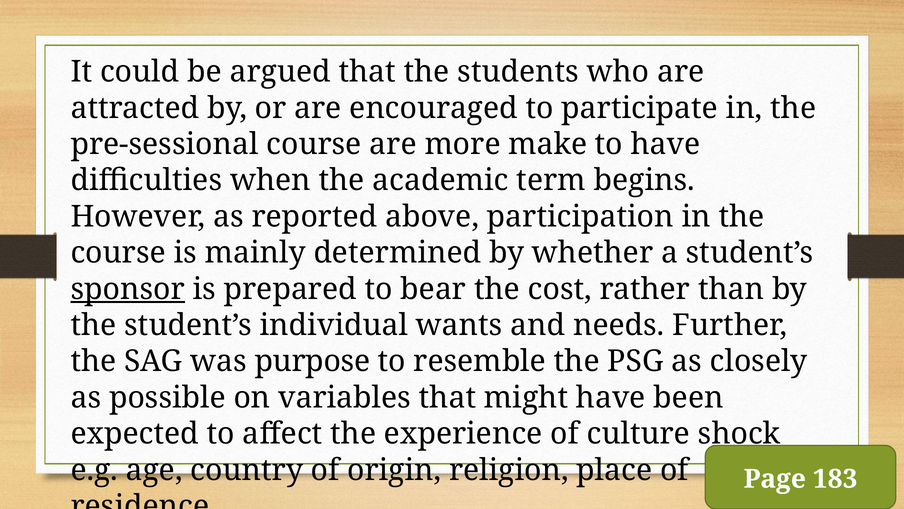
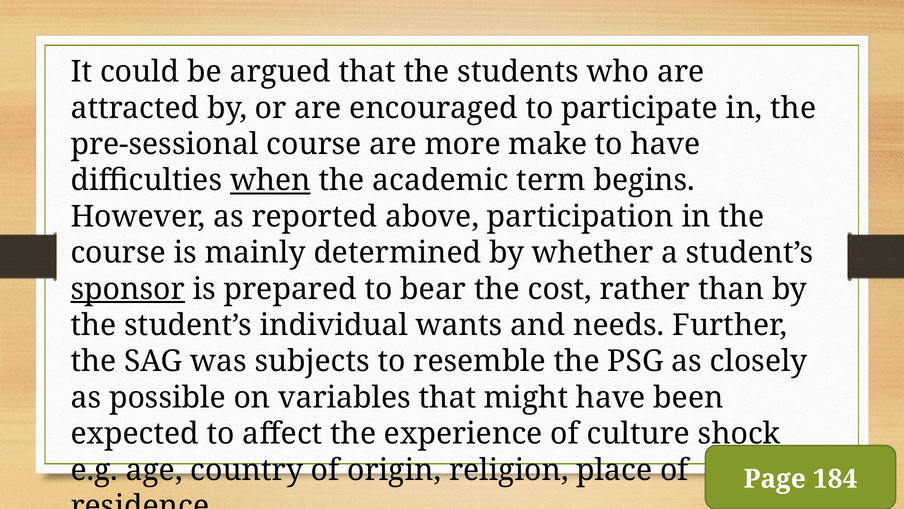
when underline: none -> present (270, 180)
purpose: purpose -> subjects (312, 361)
183: 183 -> 184 (835, 479)
